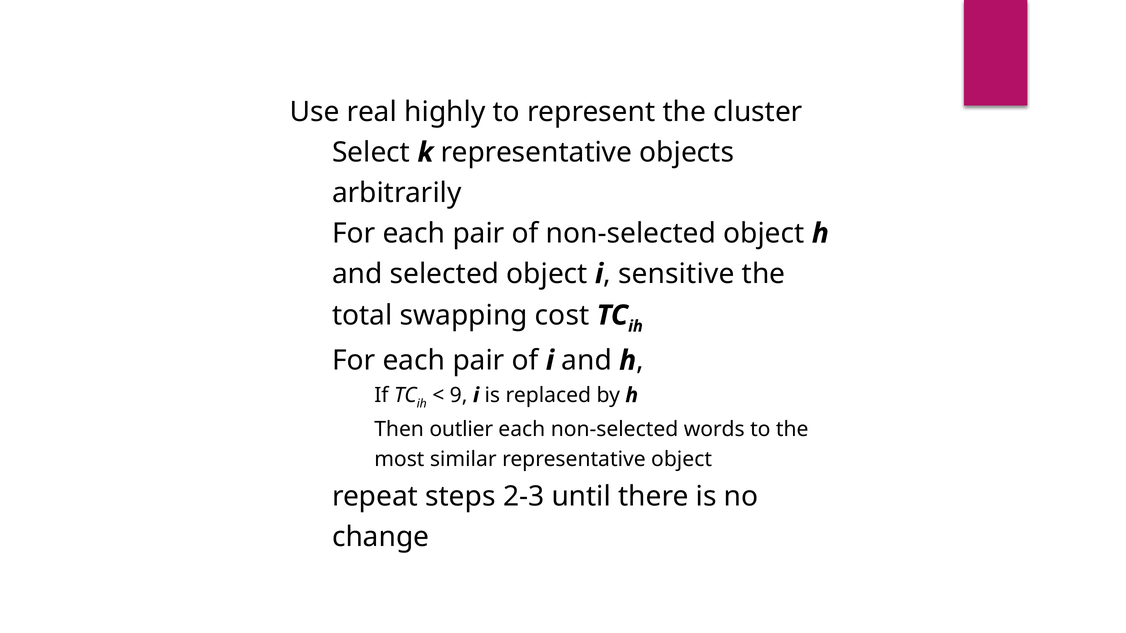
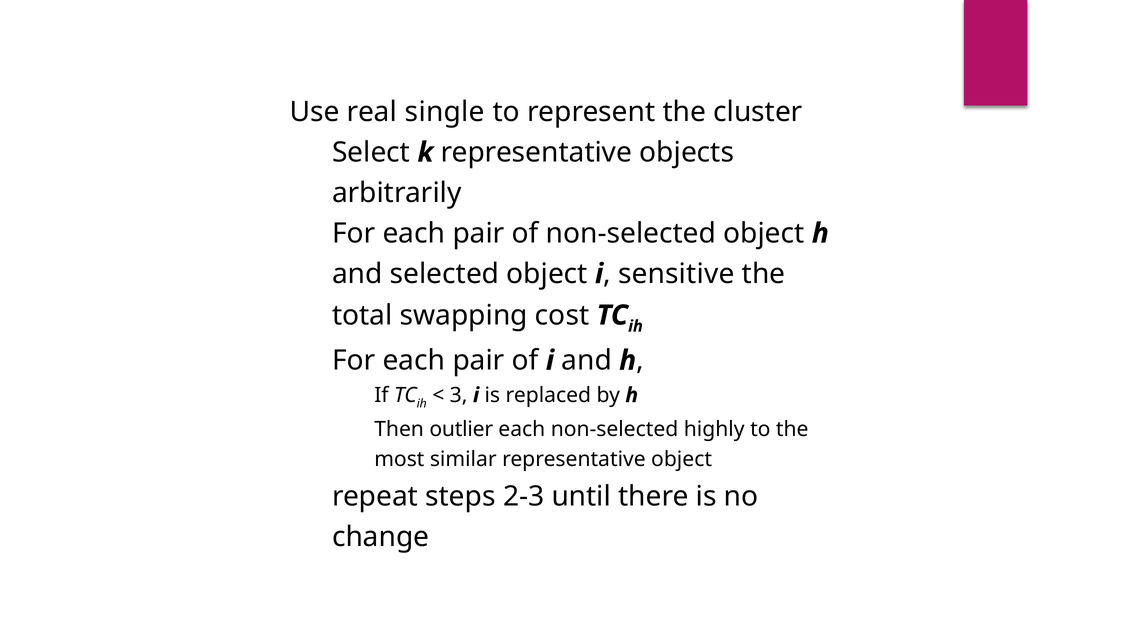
highly: highly -> single (445, 112)
9: 9 -> 3 (459, 395)
words: words -> highly (714, 429)
